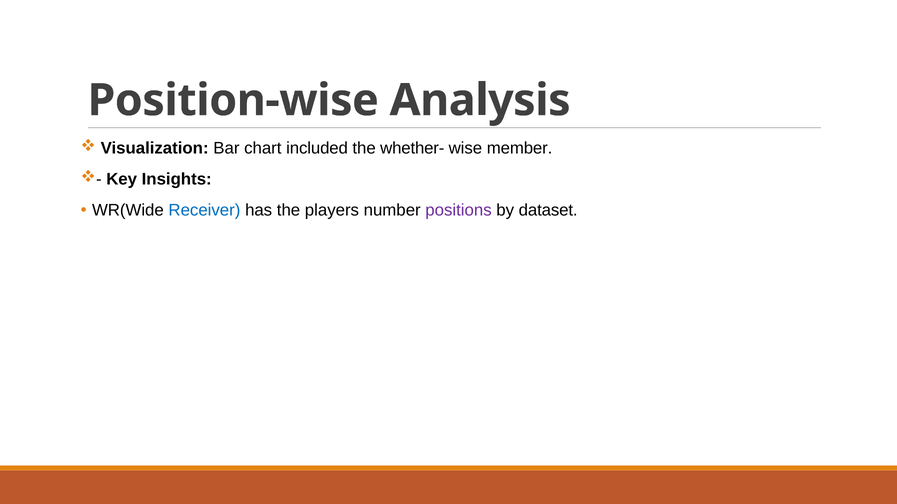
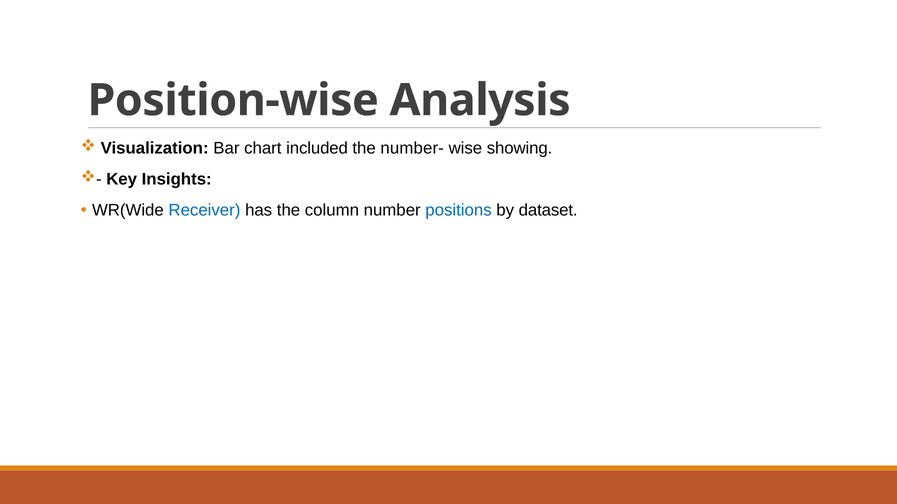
whether-: whether- -> number- (412, 148)
member: member -> showing (520, 148)
players: players -> column (332, 211)
positions colour: purple -> blue (459, 211)
